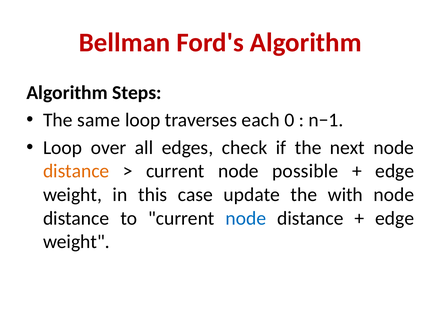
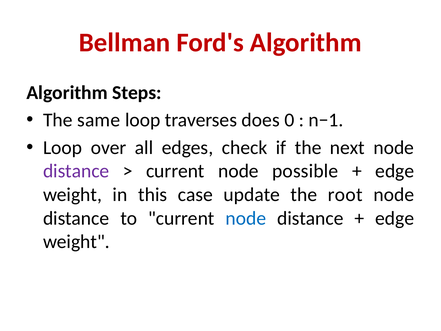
each: each -> does (261, 120)
distance colour: orange -> purple (76, 171)
with: with -> root (345, 195)
